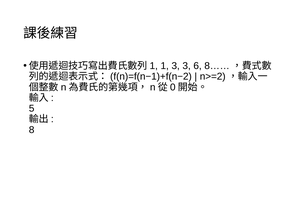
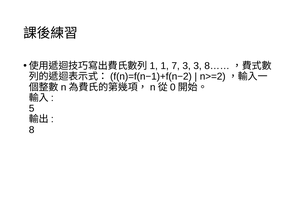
1 3: 3 -> 7 (176, 66)
3 6: 6 -> 3 (198, 66)
